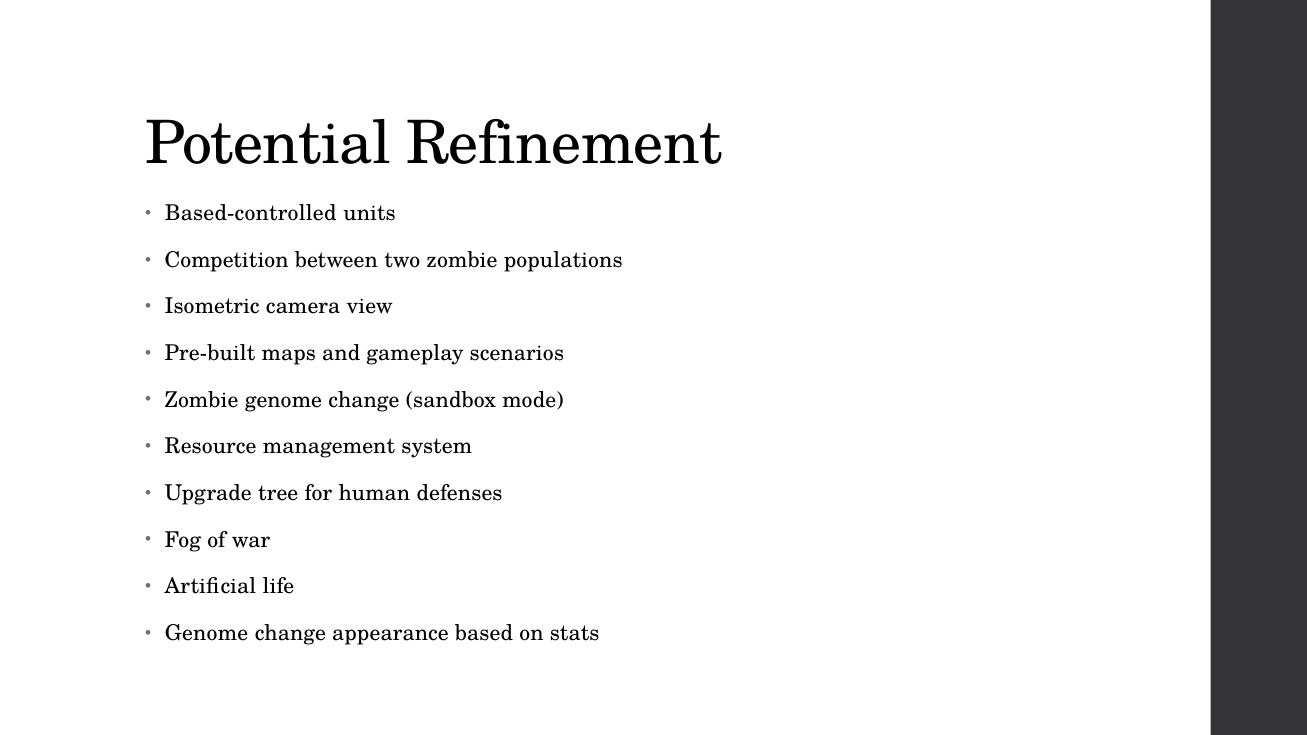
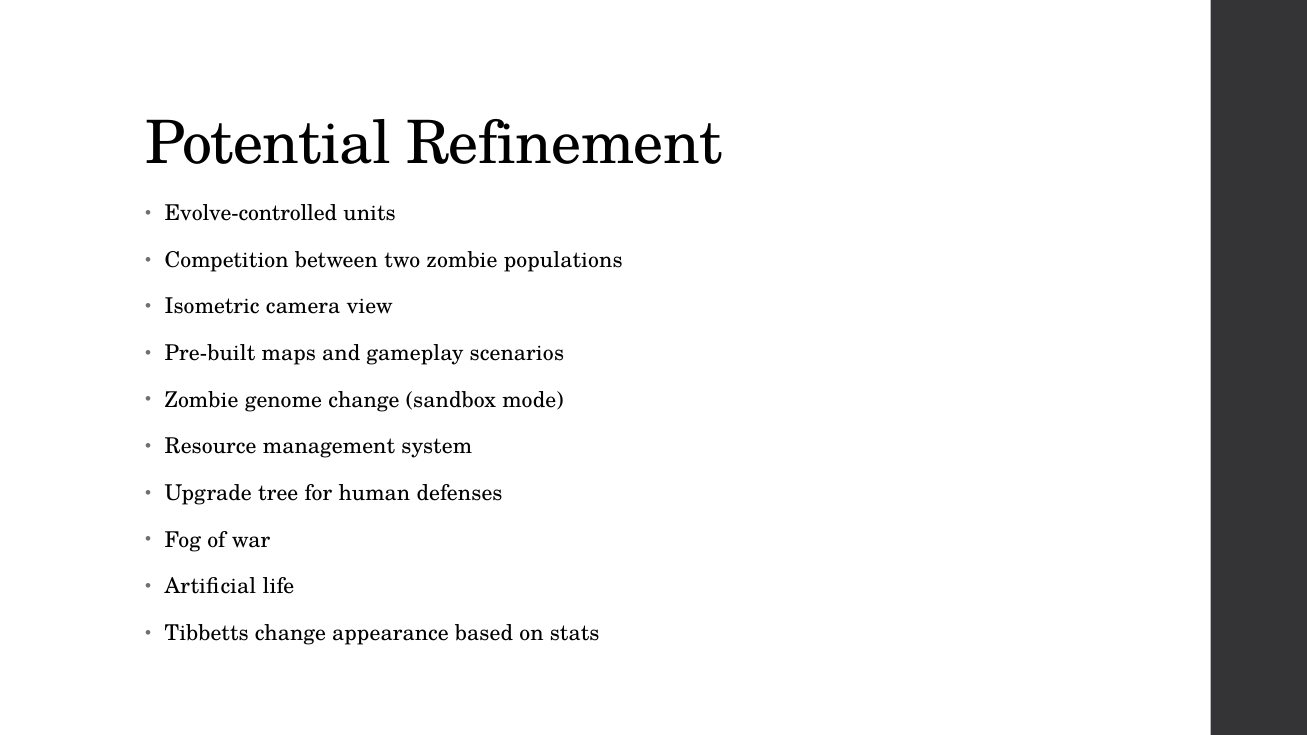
Based-controlled: Based-controlled -> Evolve-controlled (251, 214)
Genome: Genome -> Tibbetts (207, 633)
